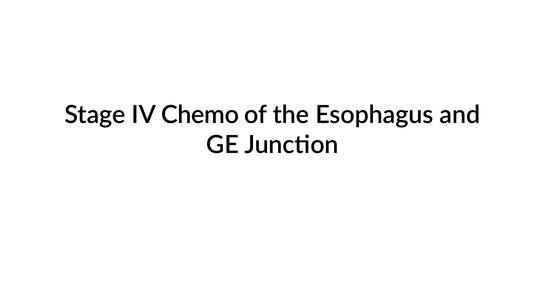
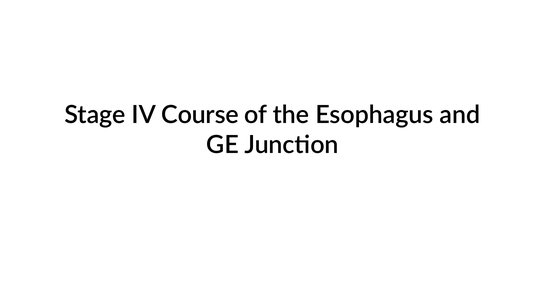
Chemo: Chemo -> Course (200, 115)
